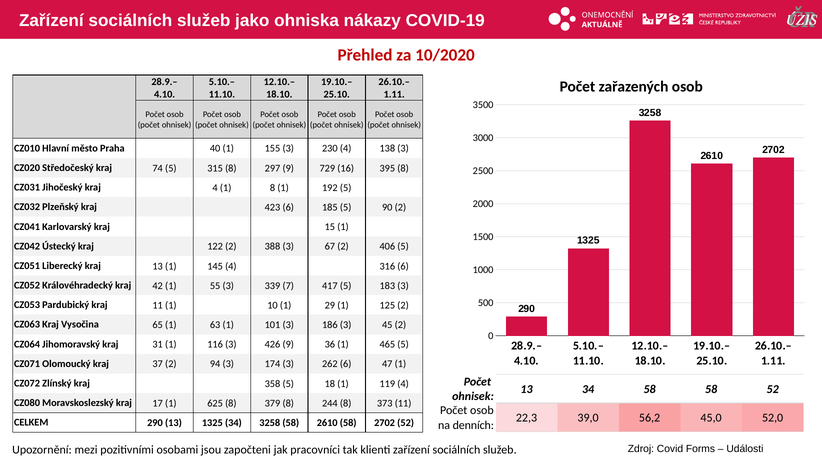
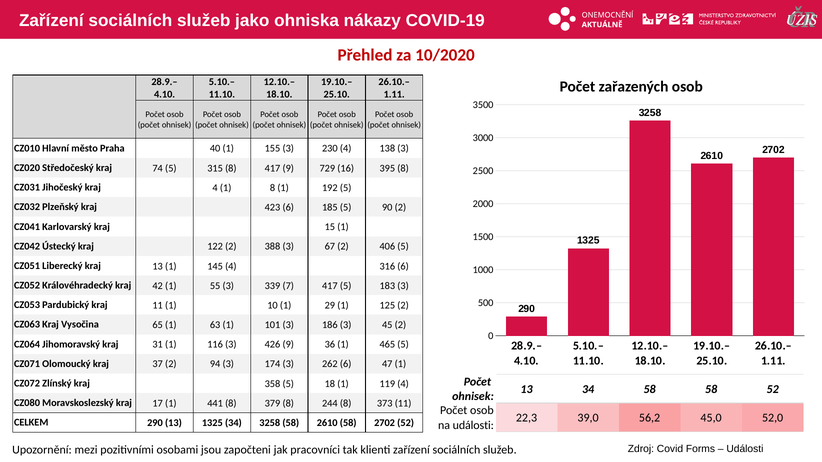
8 297: 297 -> 417 (272, 168)
625: 625 -> 441 (215, 404)
na denních: denních -> události (473, 425)
